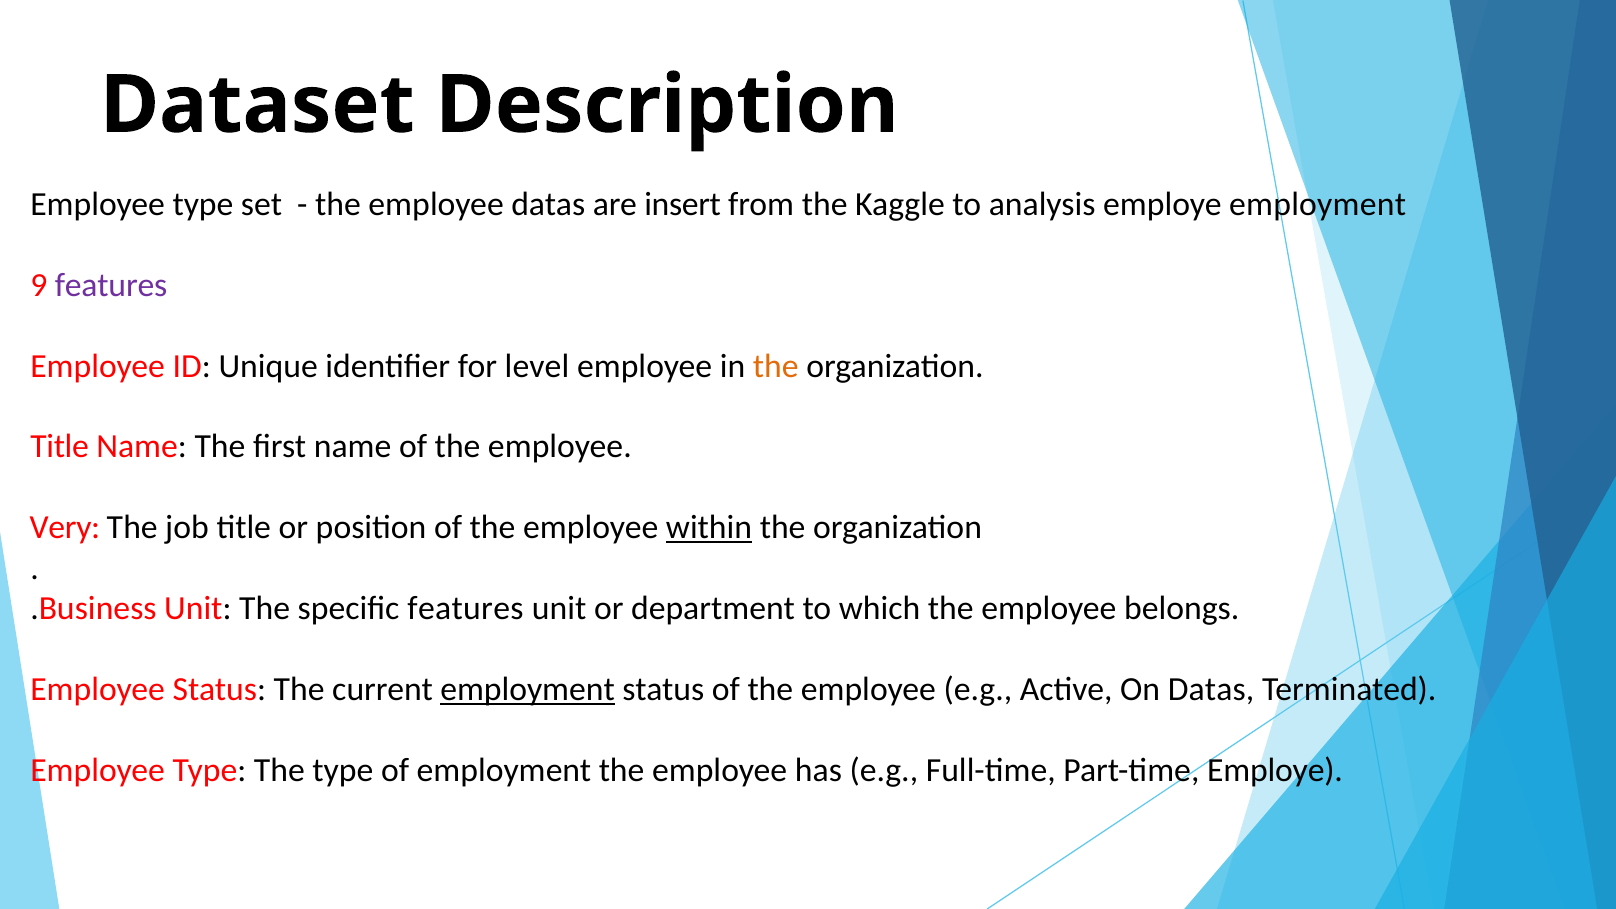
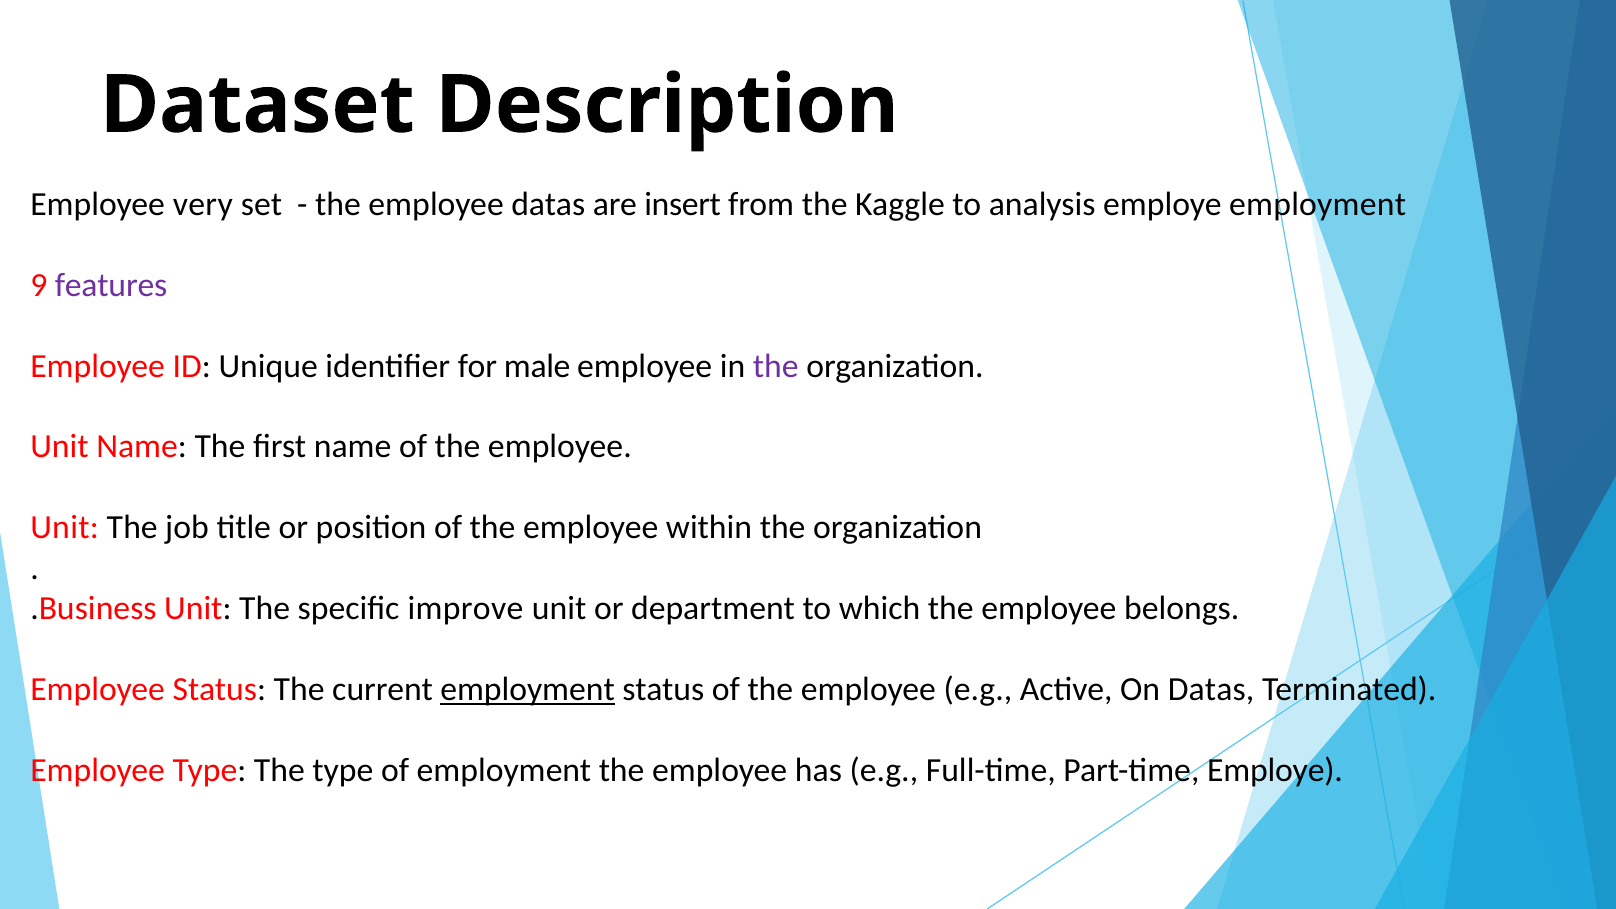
type: type -> very (203, 204)
level: level -> male (537, 366)
the colour: orange -> purple (776, 366)
Title: Title -> Unit (59, 447)
Very: Very -> Unit (65, 528)
within underline: present -> none (709, 528)
specific features: features -> improve (466, 609)
